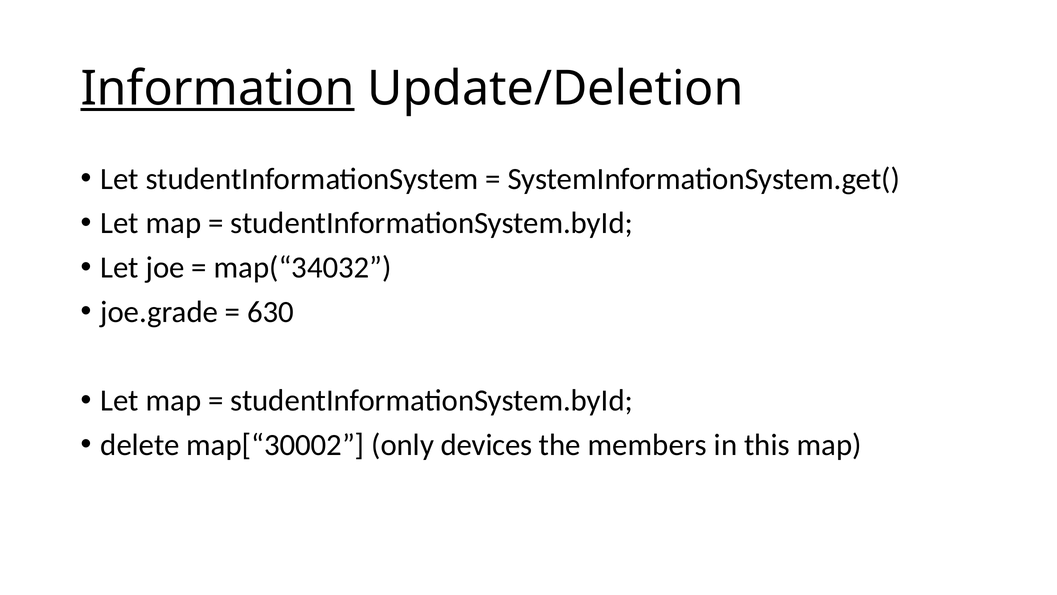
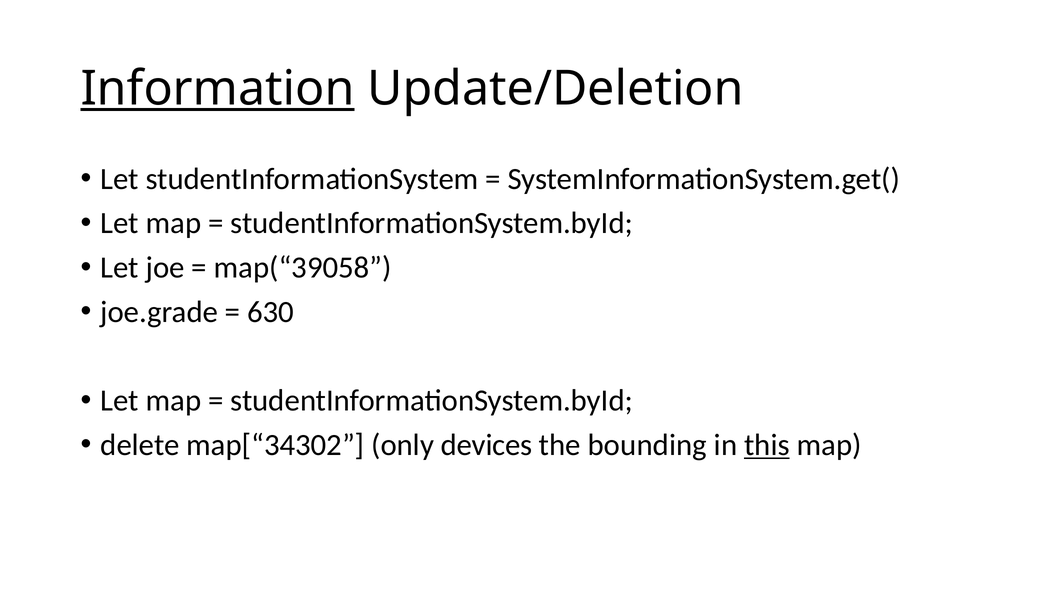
map(“34032: map(“34032 -> map(“39058 (303, 267)
map[“30002: map[“30002 -> map[“34302 (275, 445)
members: members -> bounding (647, 445)
this underline: none -> present (767, 445)
